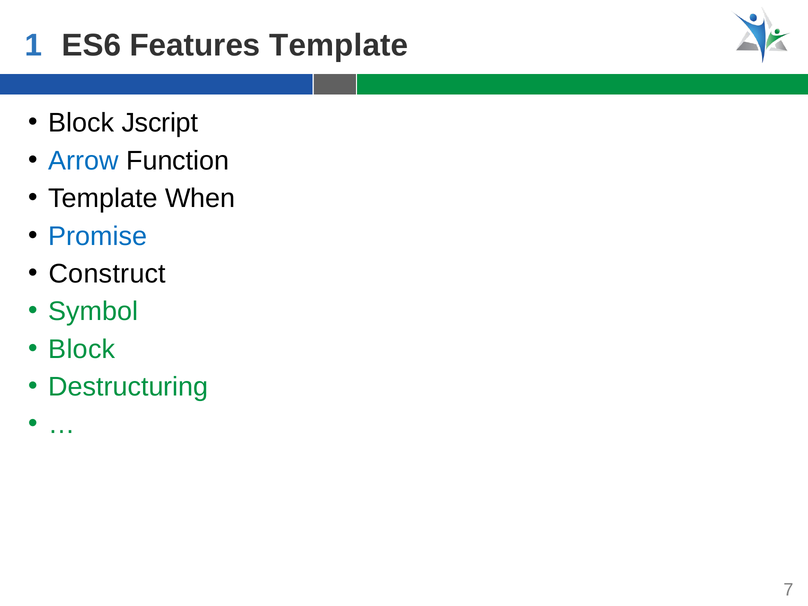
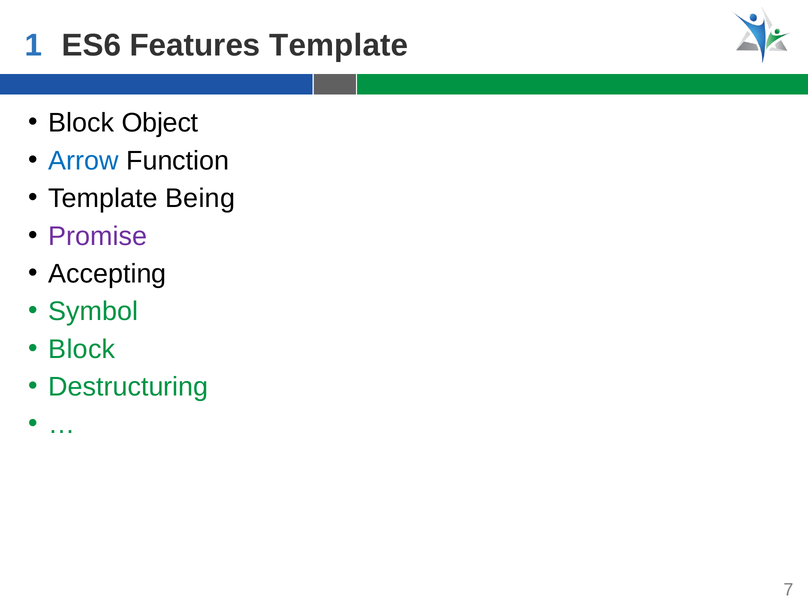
Jscript: Jscript -> Object (160, 123)
When: When -> Being (200, 198)
Promise colour: blue -> purple (98, 236)
Construct: Construct -> Accepting (107, 274)
